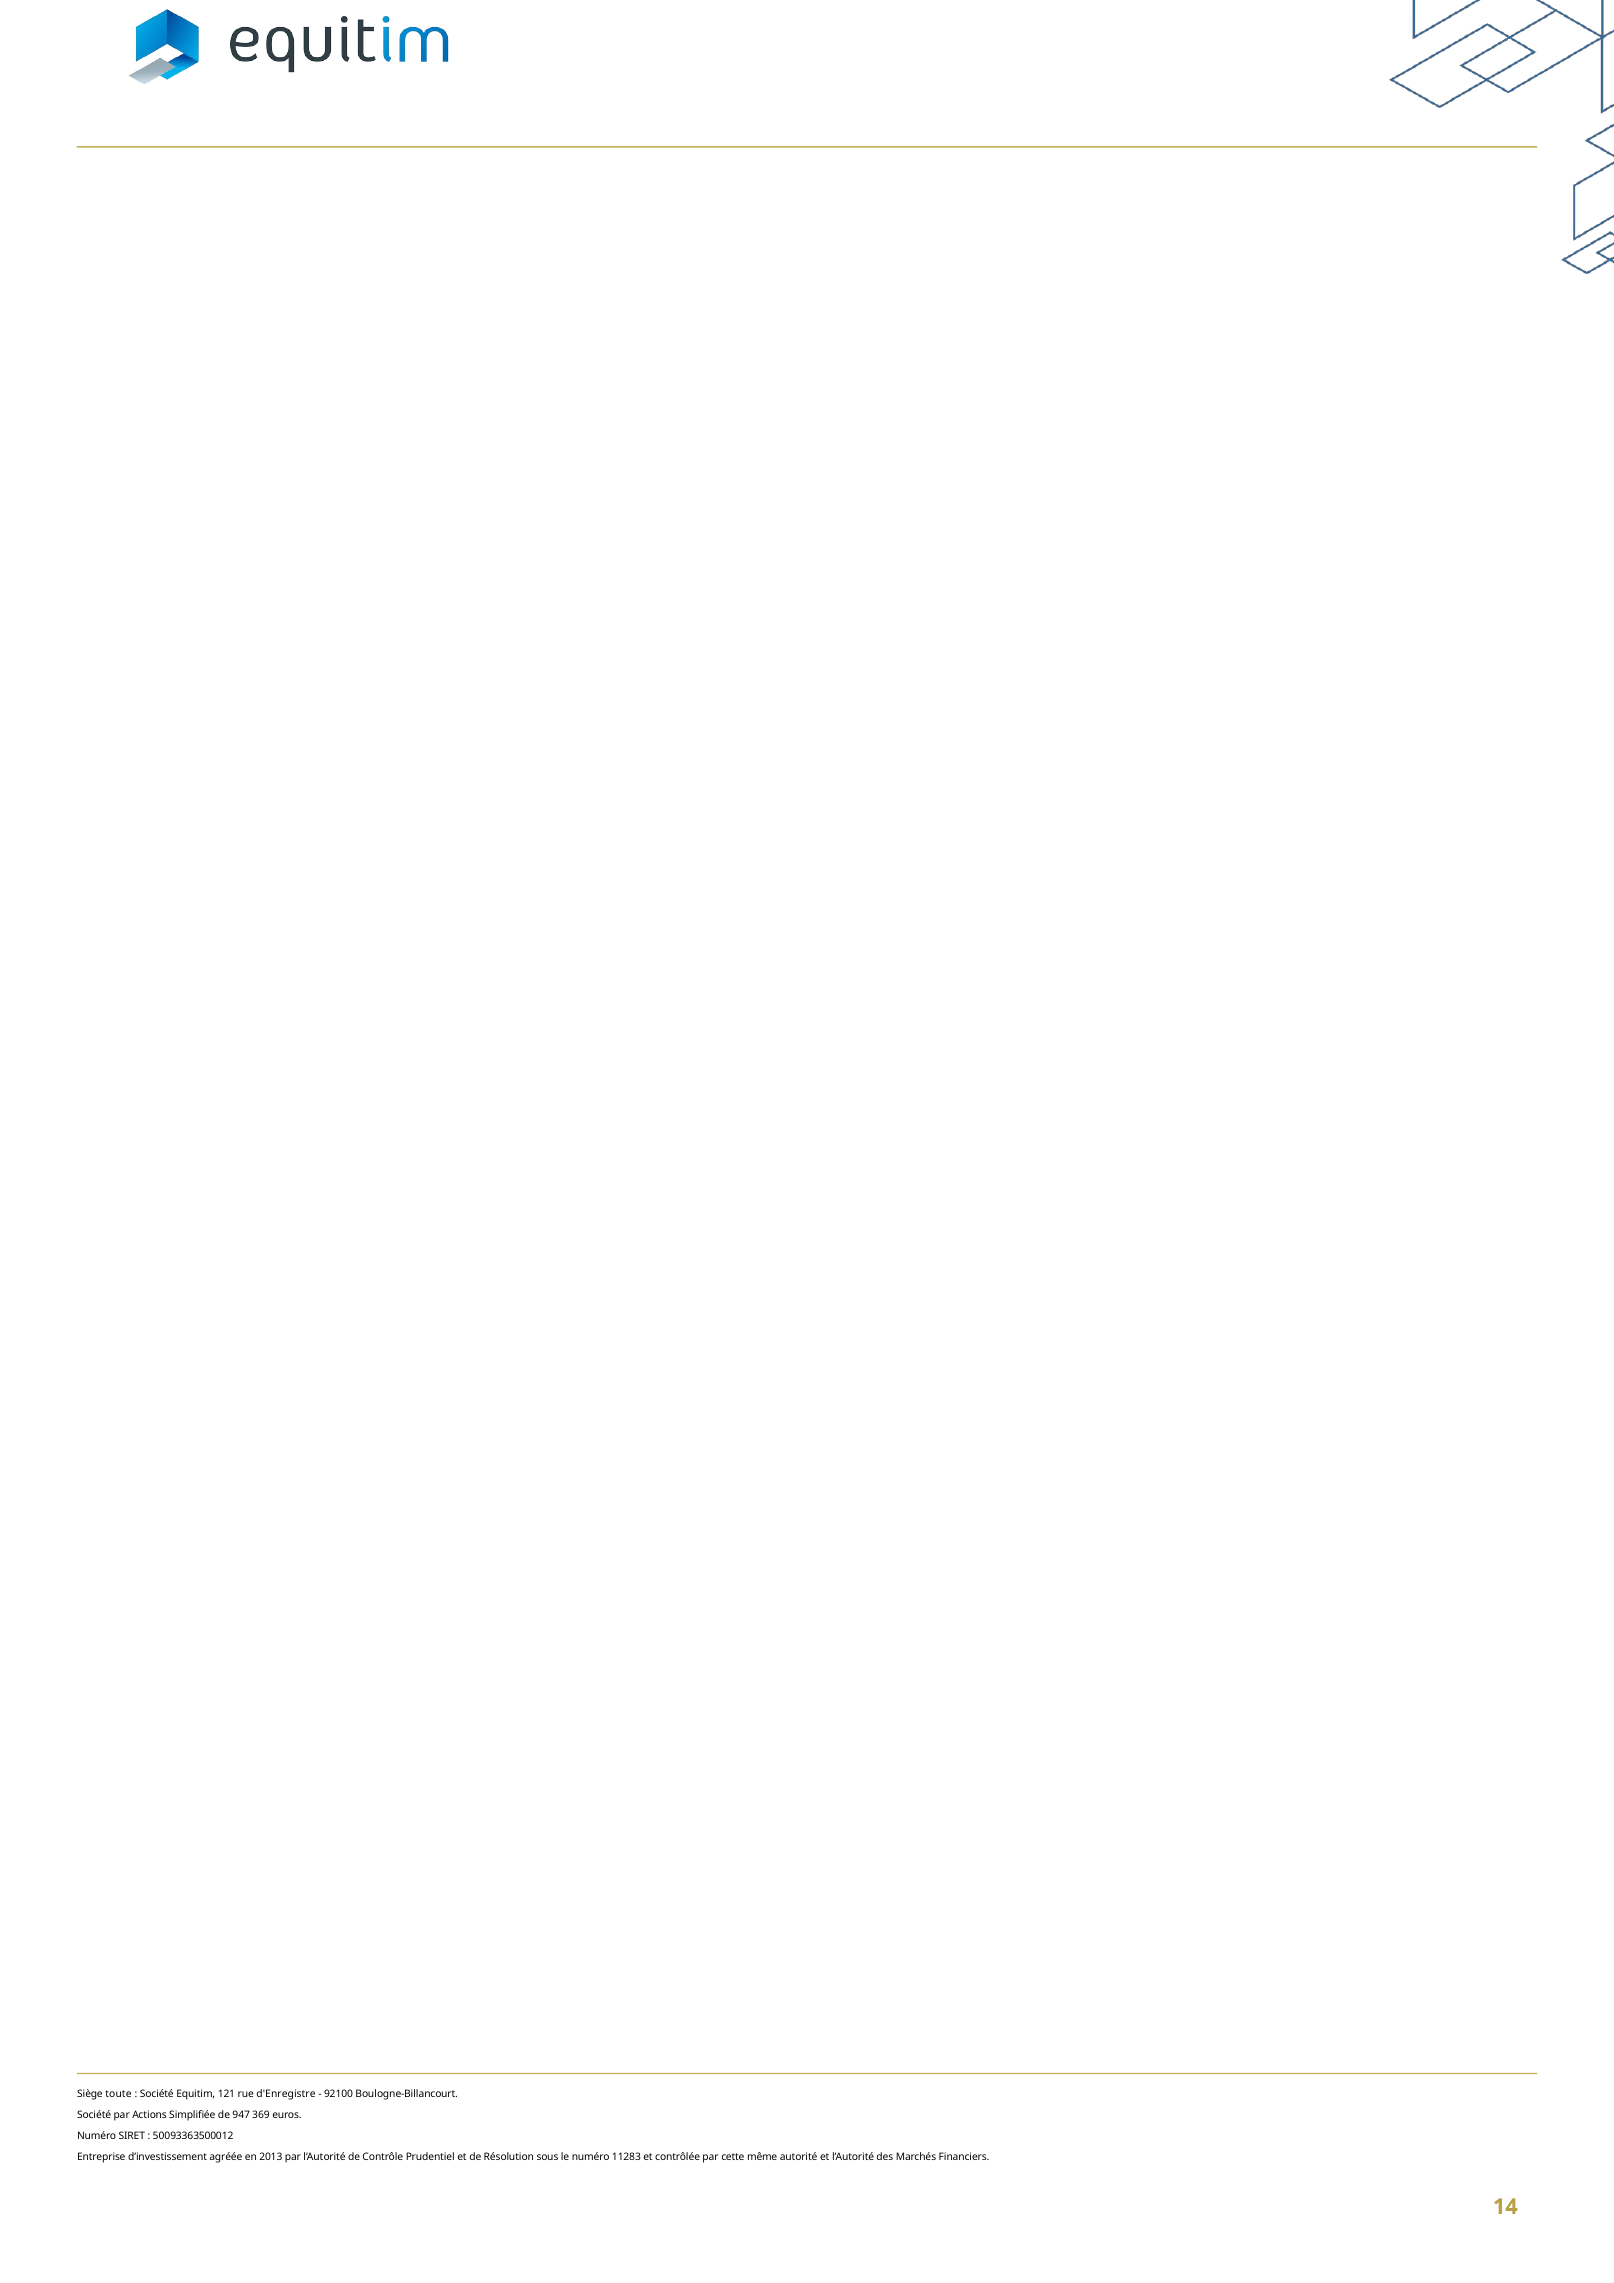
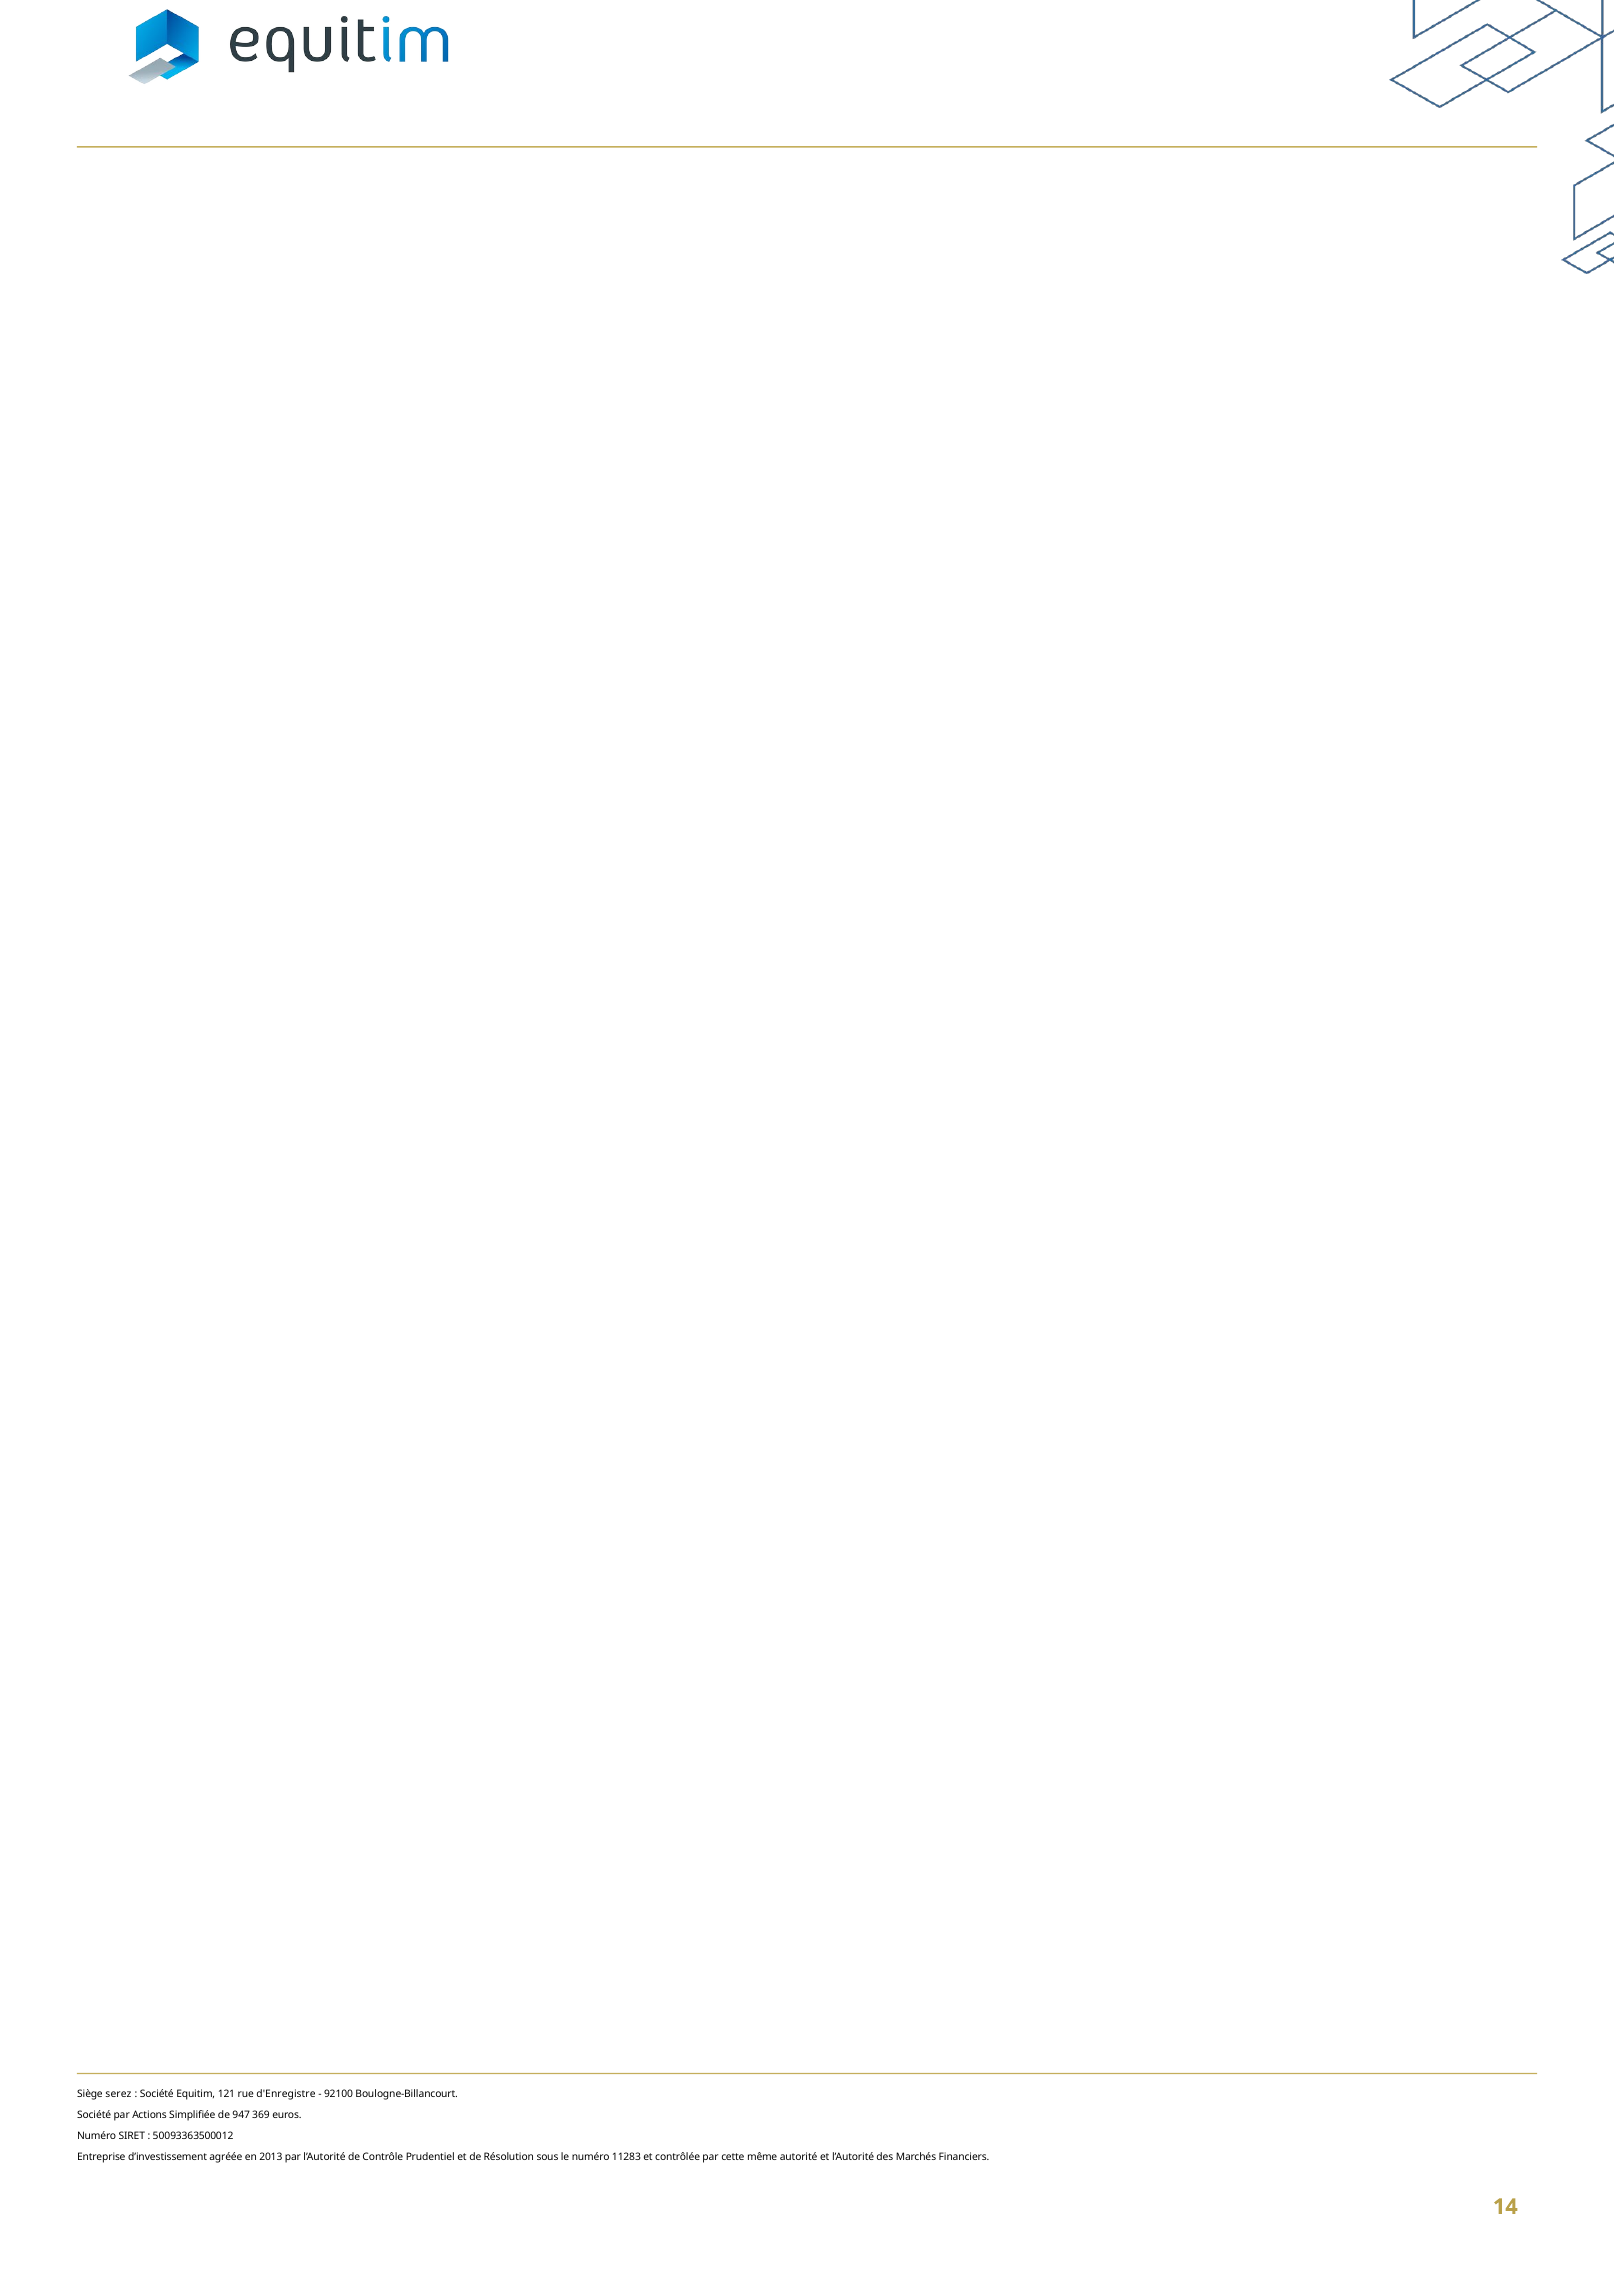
toute: toute -> serez (119, 2094)
